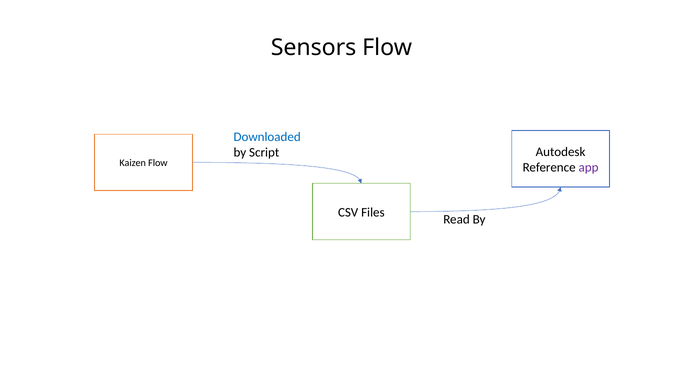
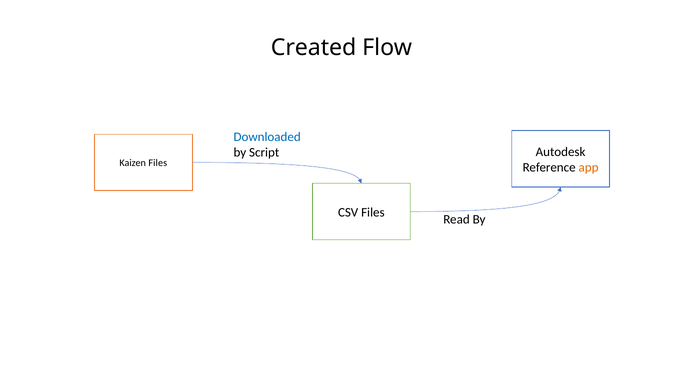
Sensors: Sensors -> Created (314, 48)
Kaizen Flow: Flow -> Files (158, 163)
app colour: purple -> orange (589, 168)
